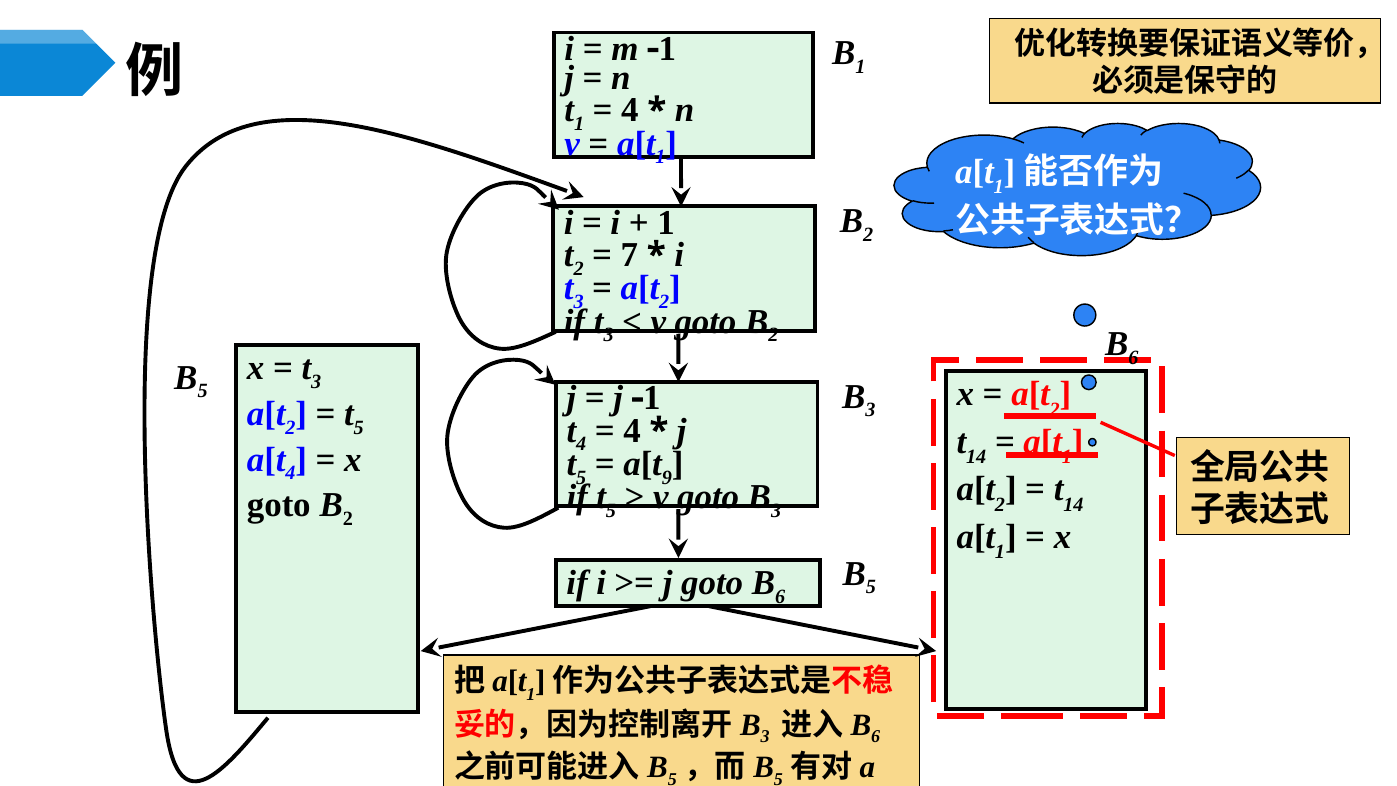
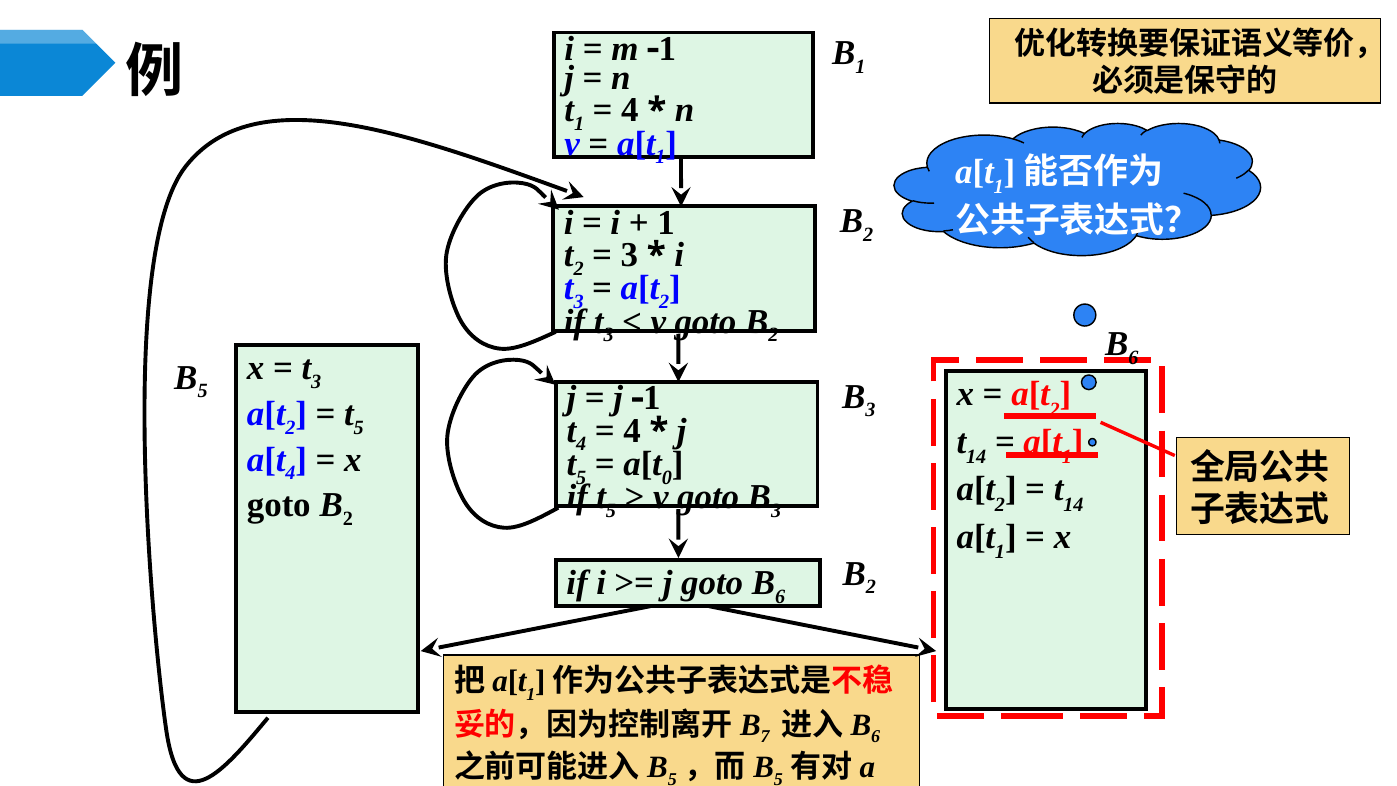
7: 7 -> 3 (629, 255)
9: 9 -> 0 (667, 477)
5: 5 -> 2 (871, 587)
3: 3 -> 7 (765, 737)
